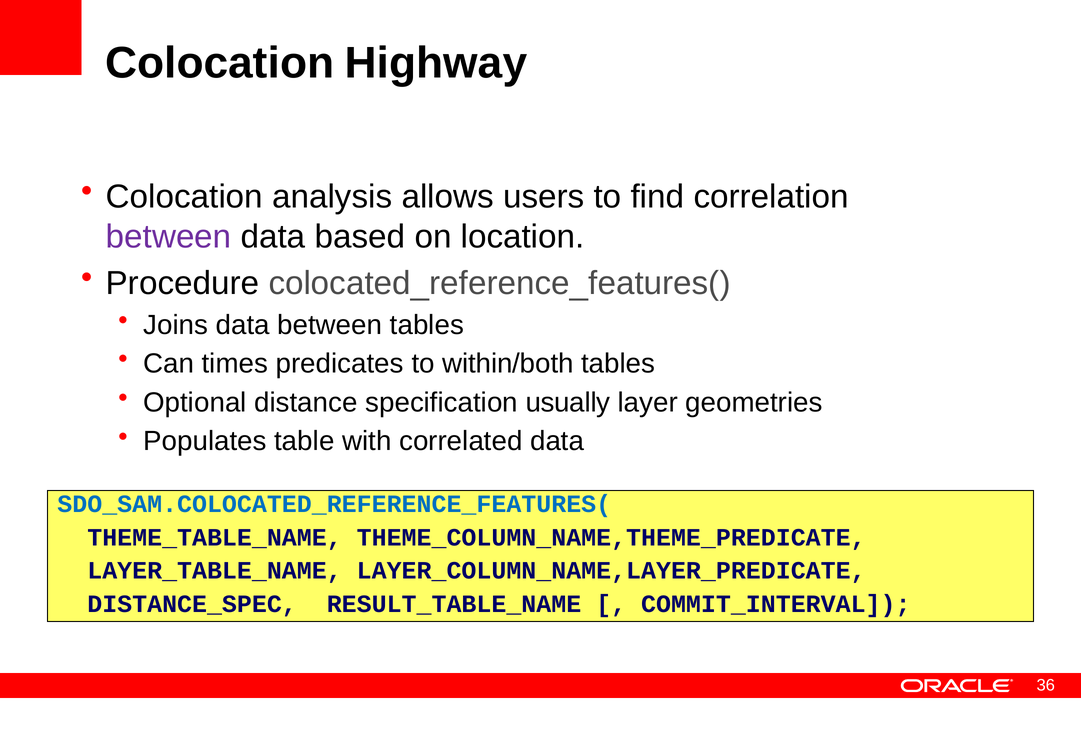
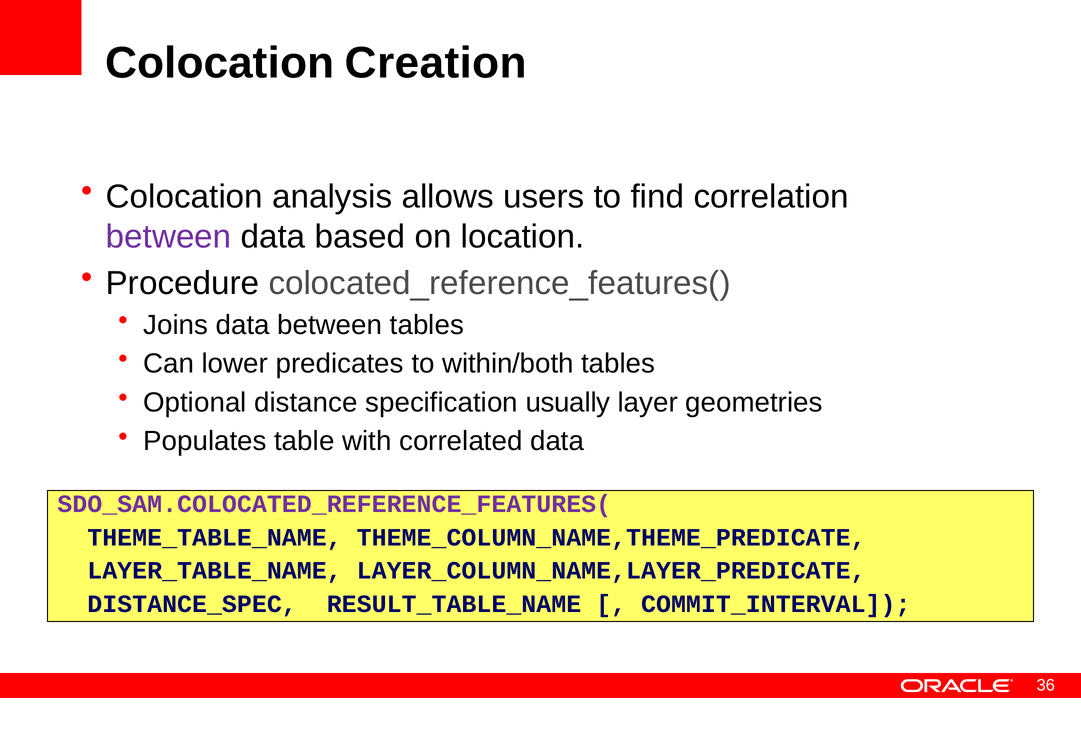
Highway: Highway -> Creation (436, 63)
times: times -> lower (235, 364)
SDO_SAM.COLOCATED_REFERENCE_FEATURES( colour: blue -> purple (334, 504)
